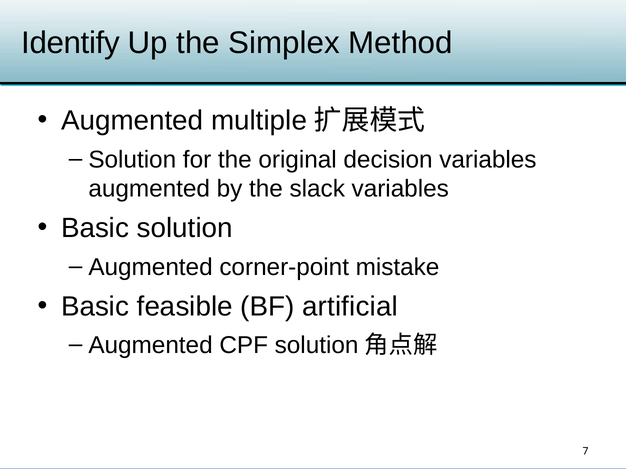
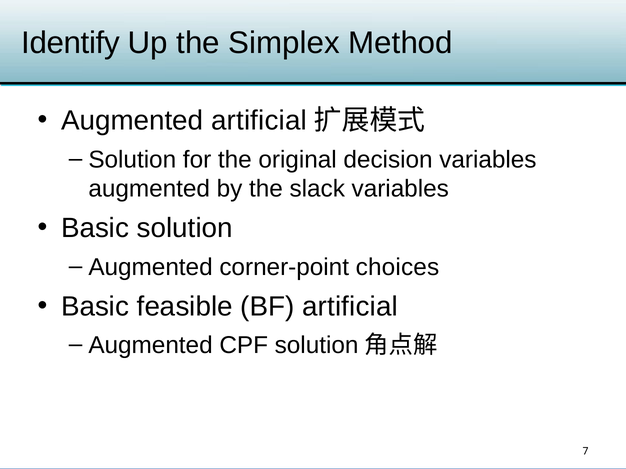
Augmented multiple: multiple -> artificial (259, 121)
mistake: mistake -> choices (397, 267)
